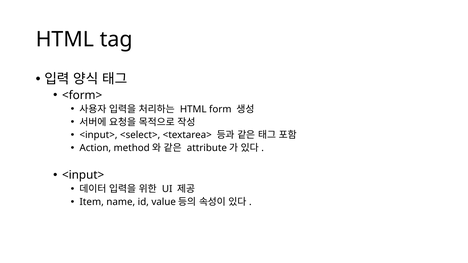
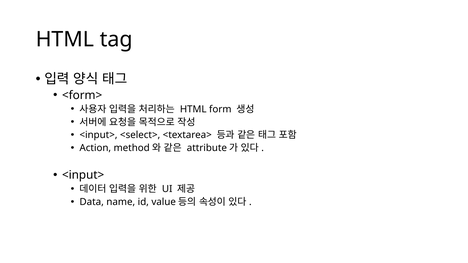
Item: Item -> Data (92, 202)
